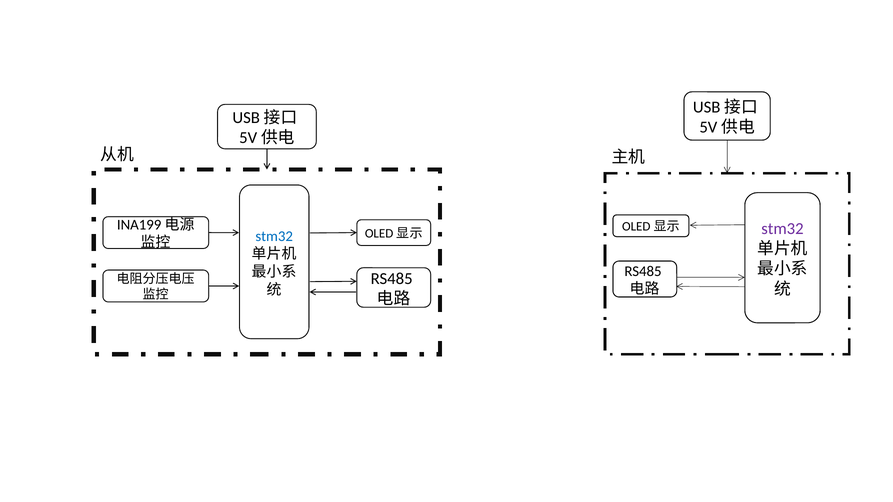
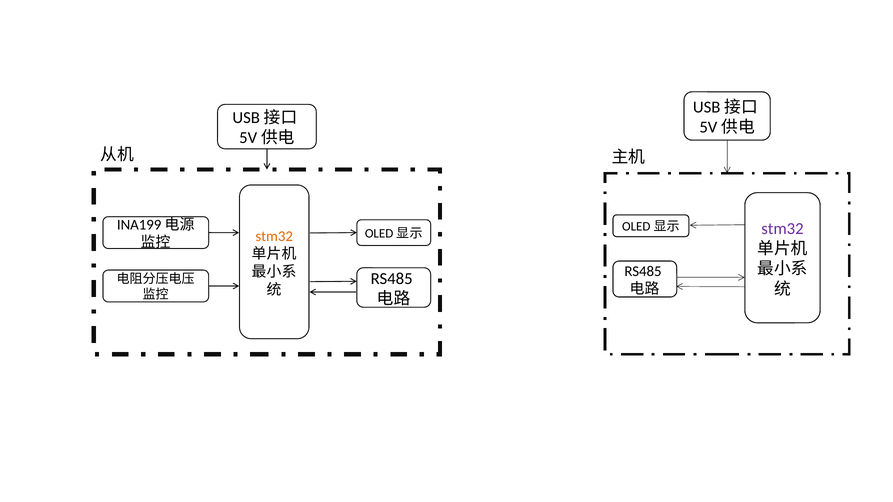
stm32 colour: blue -> orange (274, 236)
